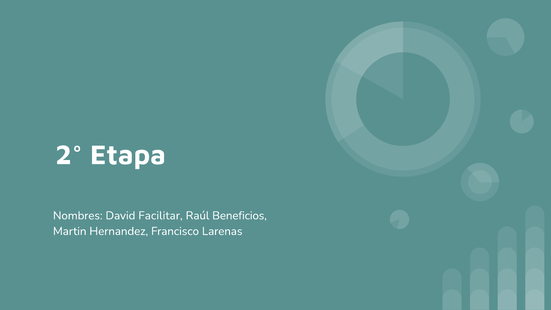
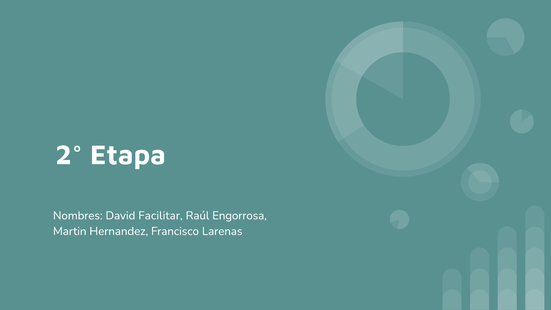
Beneficios: Beneficios -> Engorrosa (240, 216)
